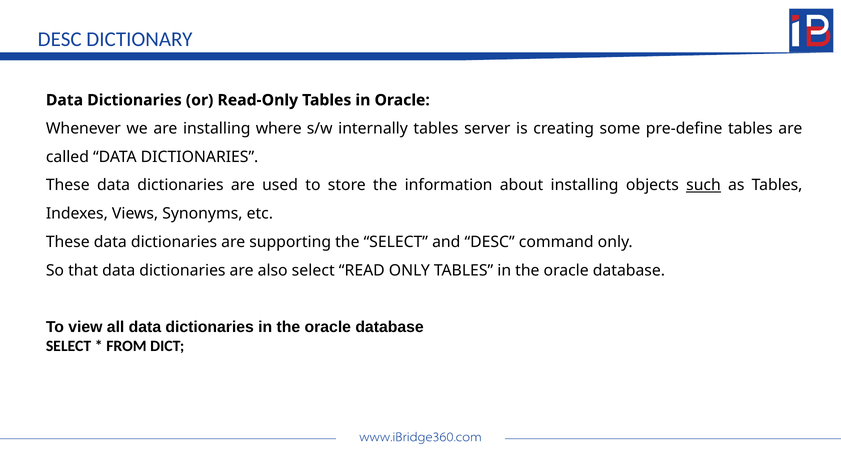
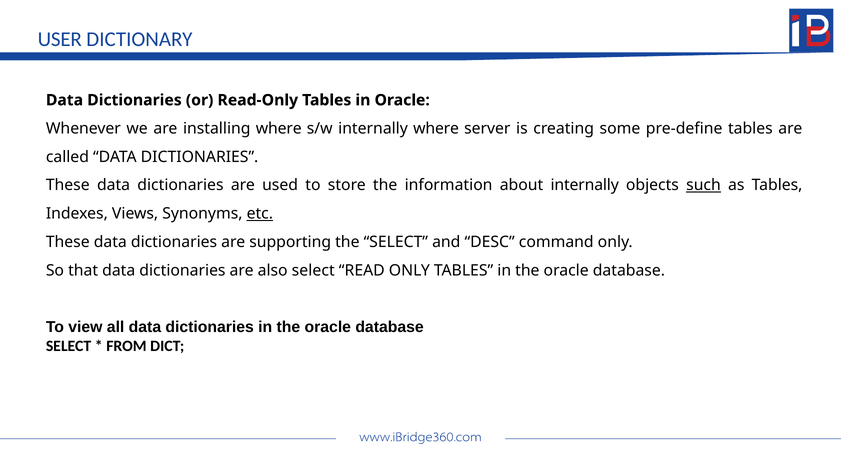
DESC: DESC -> USER (60, 39)
internally tables: tables -> where (436, 129)
about installing: installing -> internally (585, 185)
etc underline: none -> present (260, 214)
